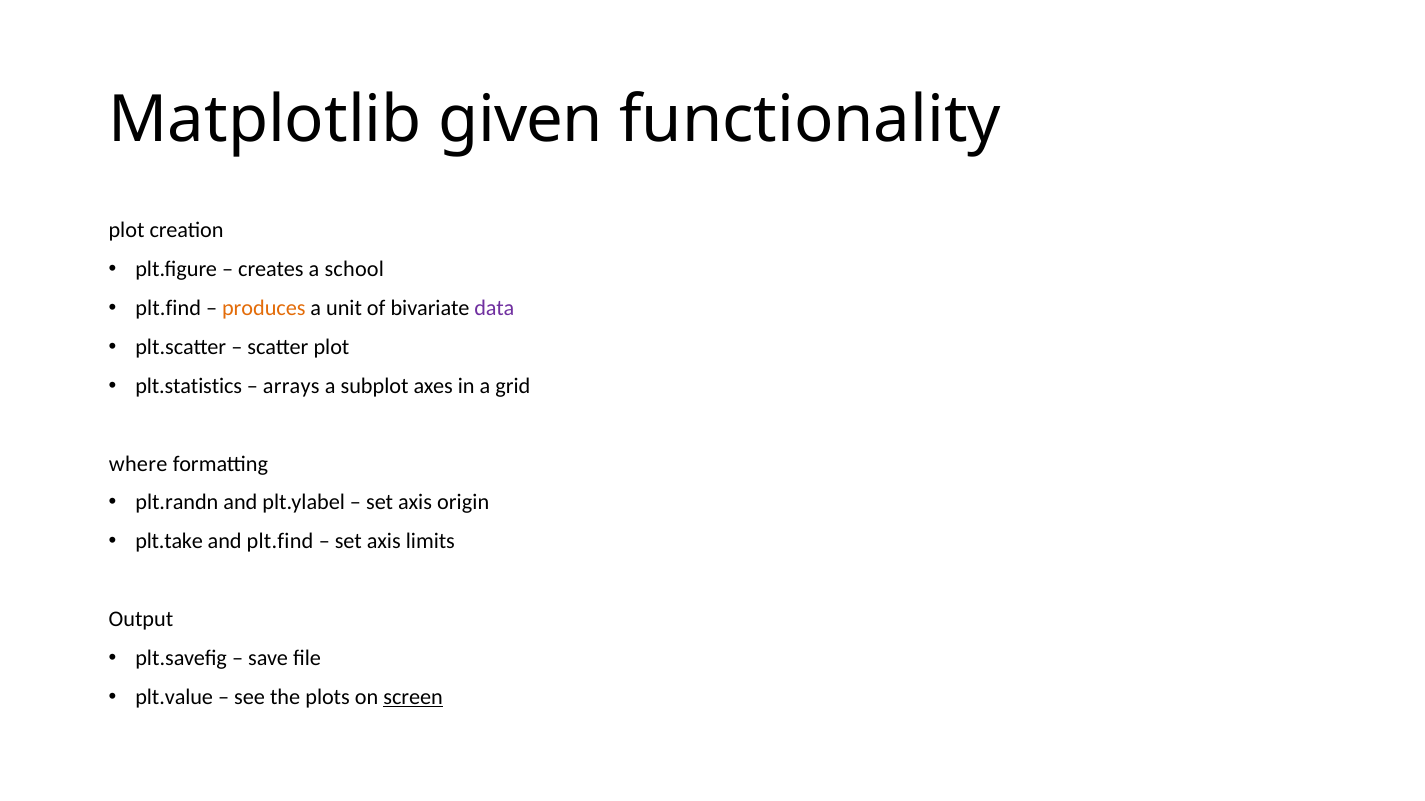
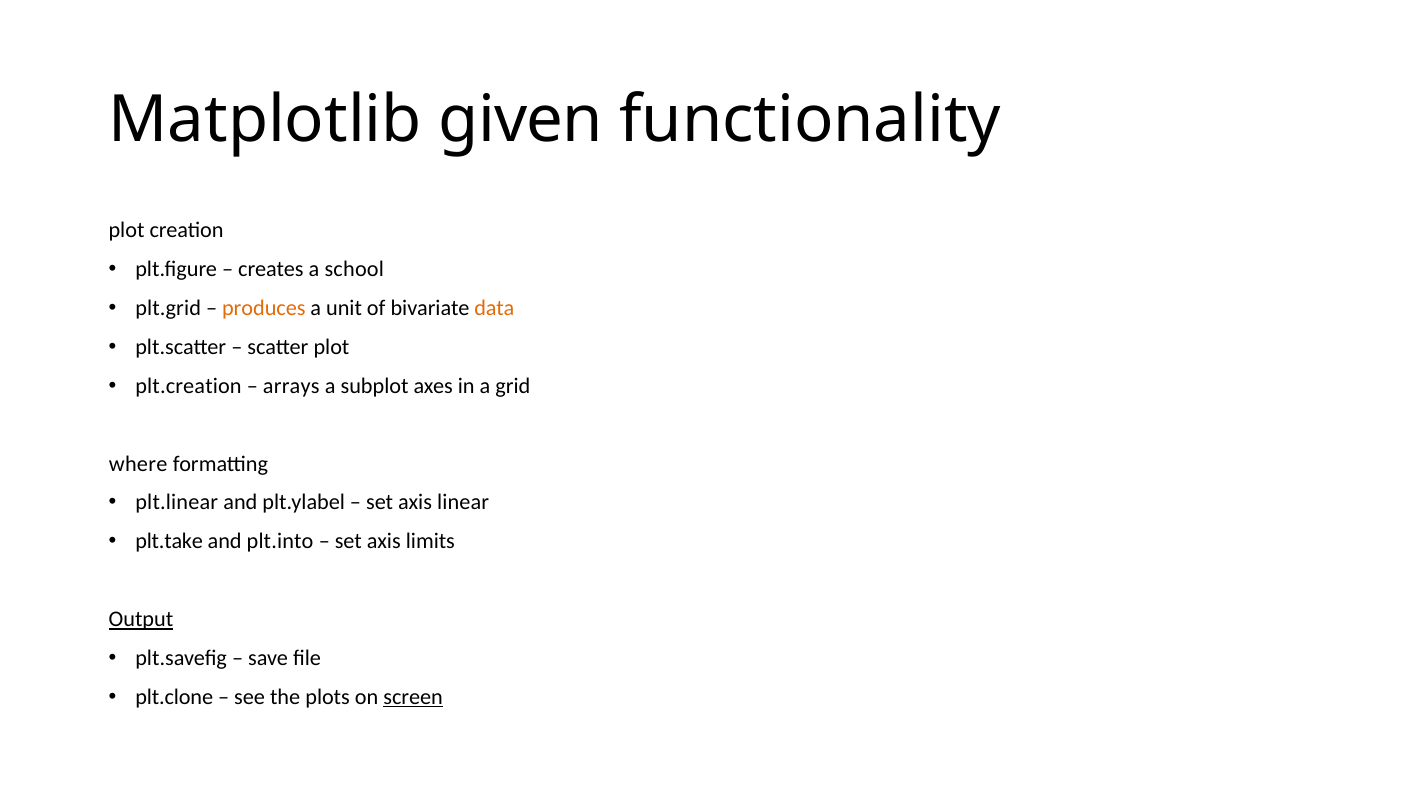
plt.find: plt.find -> plt.grid (168, 308)
data colour: purple -> orange (494, 308)
plt.statistics: plt.statistics -> plt.creation (189, 386)
plt.randn: plt.randn -> plt.linear (177, 503)
origin: origin -> linear (463, 503)
and plt.find: plt.find -> plt.into (280, 542)
Output underline: none -> present (141, 620)
plt.value: plt.value -> plt.clone (174, 698)
